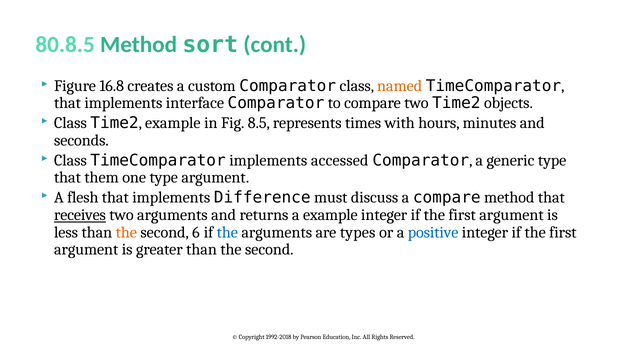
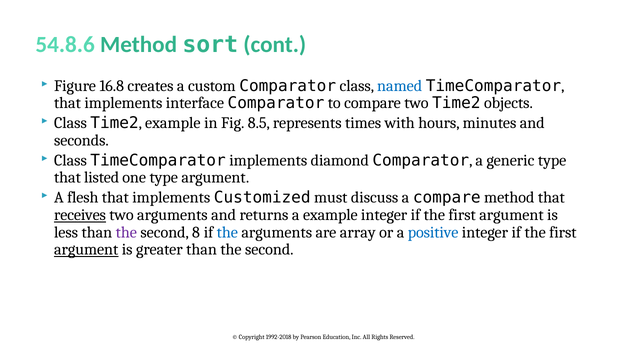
80.8.5: 80.8.5 -> 54.8.6 (65, 45)
named colour: orange -> blue (400, 86)
accessed: accessed -> diamond (340, 161)
them: them -> listed (102, 178)
Difference: Difference -> Customized (262, 198)
the colour: orange -> purple (126, 233)
6: 6 -> 8 (196, 233)
types: types -> array (358, 233)
argument underline: none -> present (86, 250)
